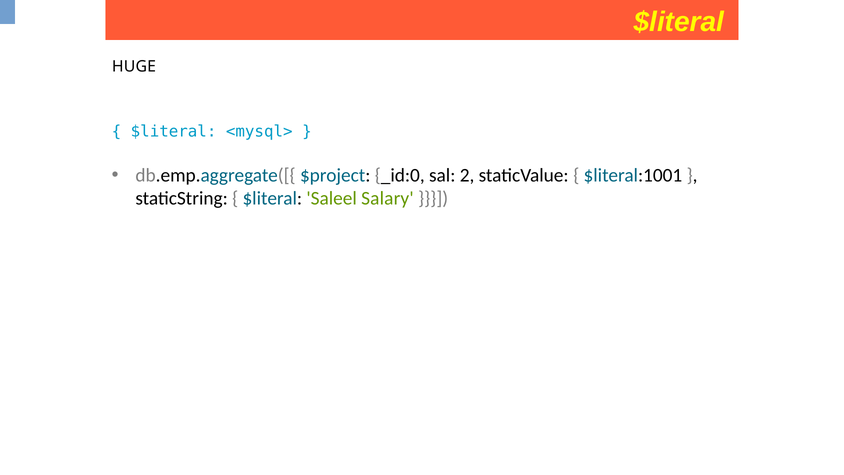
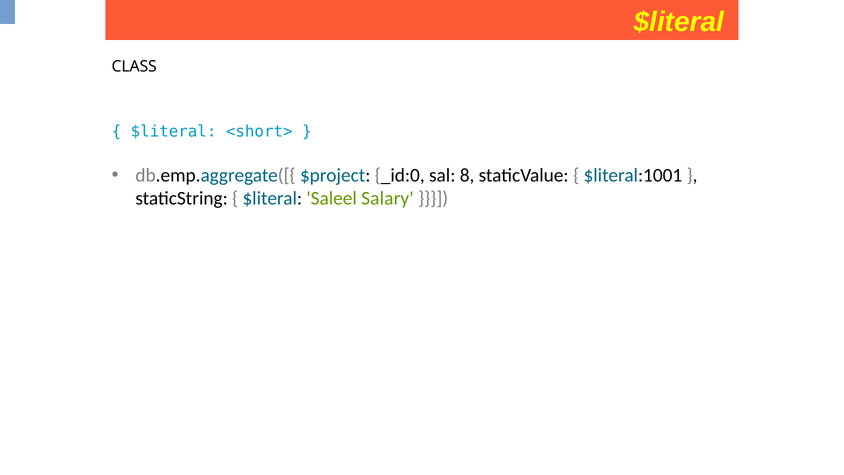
HUGE: HUGE -> CLASS (134, 66)
<mysql>: <mysql> -> <short> (259, 131)
2: 2 -> 8 (467, 175)
